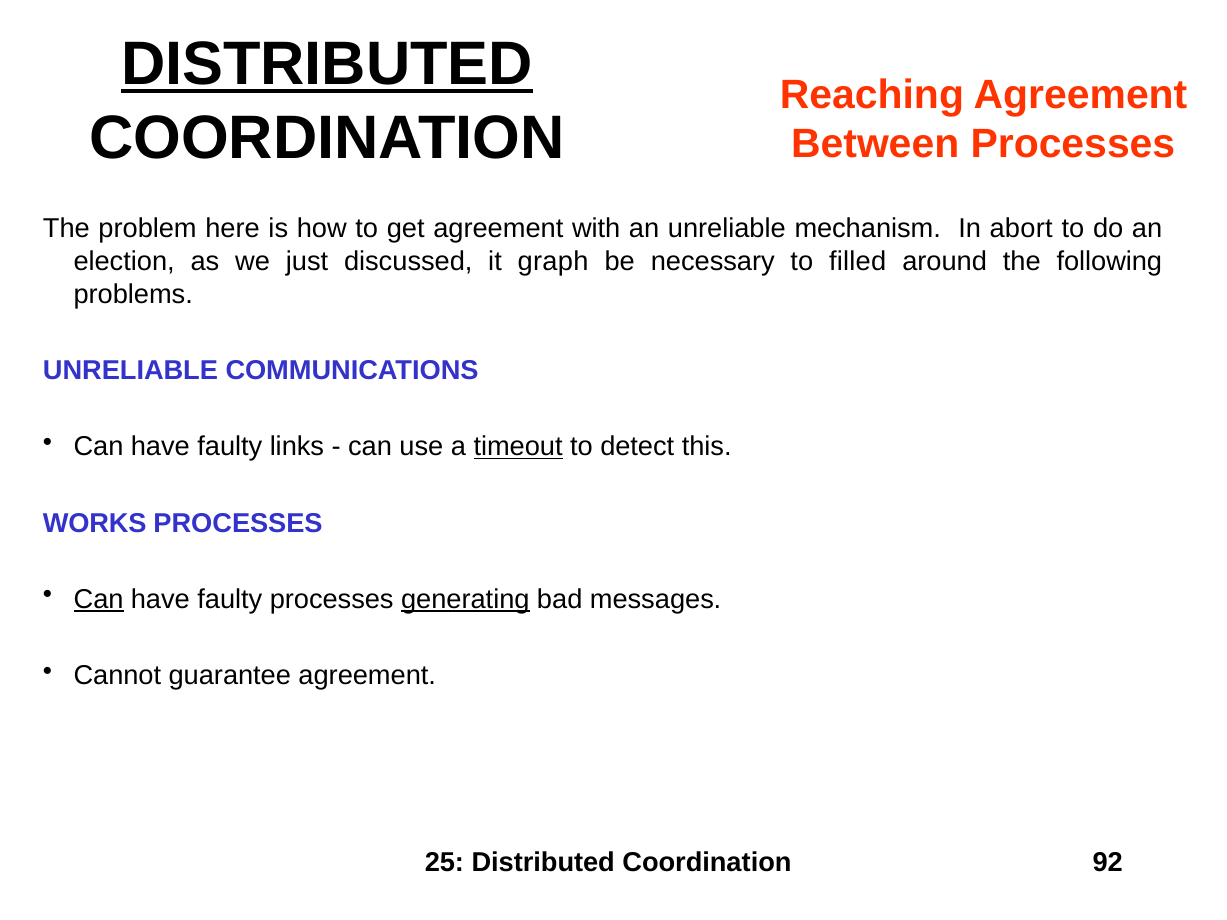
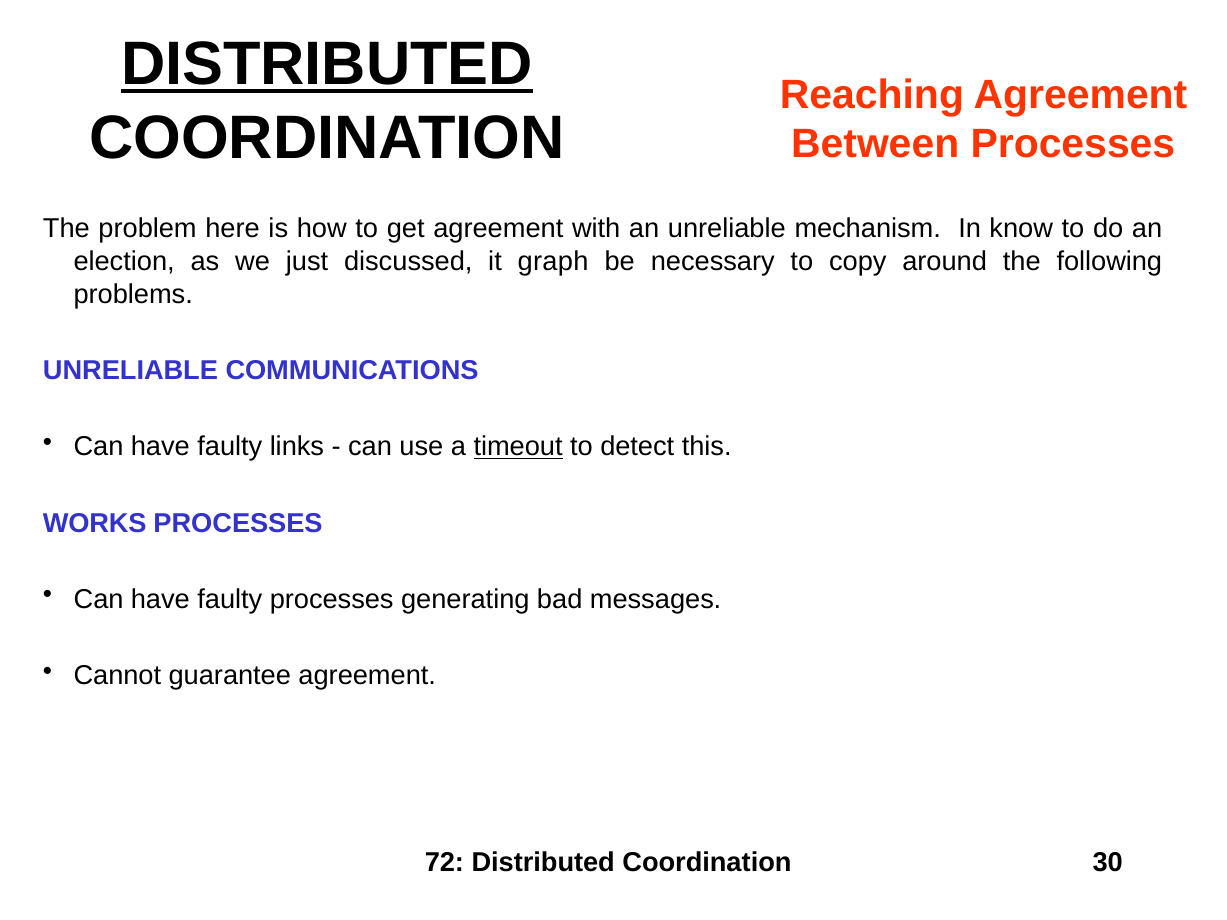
abort: abort -> know (1021, 229)
filled: filled -> copy (858, 262)
Can underline: present -> none (99, 600)
generating underline: present -> none (465, 600)
25: 25 -> 72 (444, 863)
92: 92 -> 30 (1108, 863)
